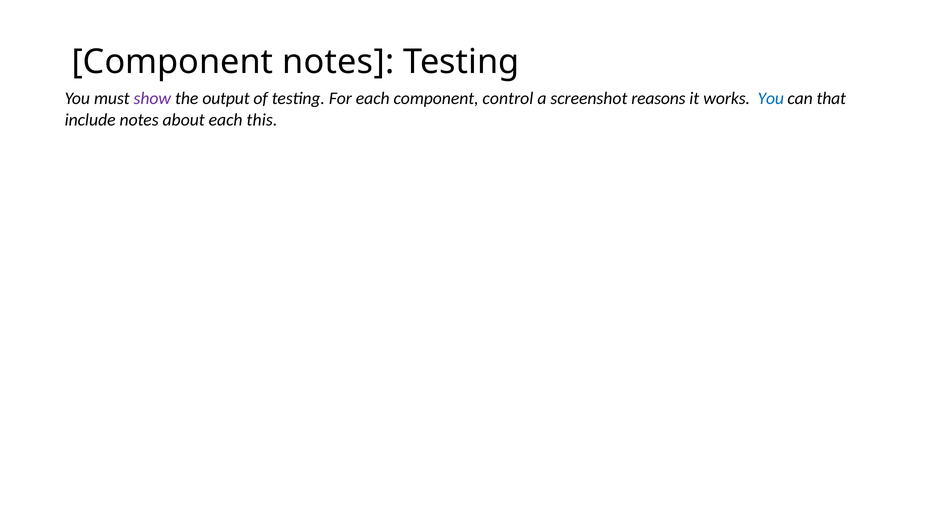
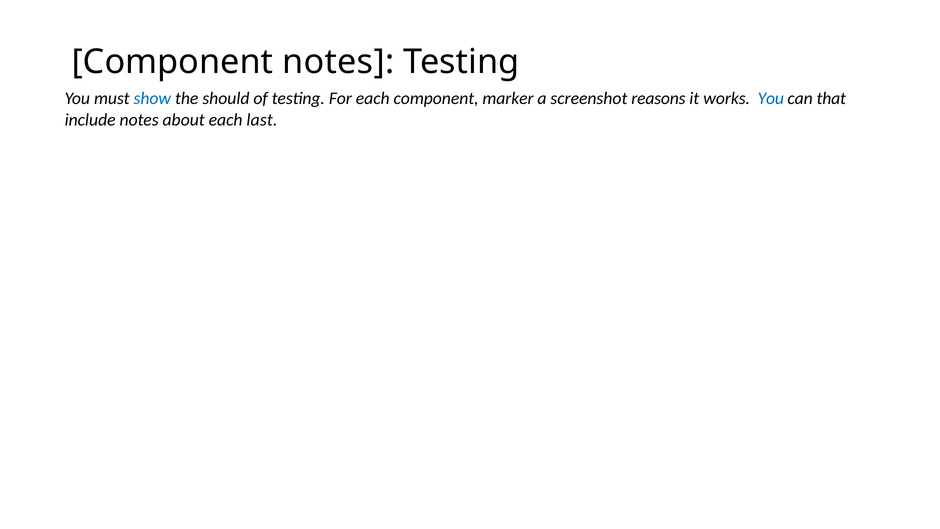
show colour: purple -> blue (152, 99)
output: output -> should (226, 99)
control: control -> marker (508, 99)
this: this -> last (262, 120)
